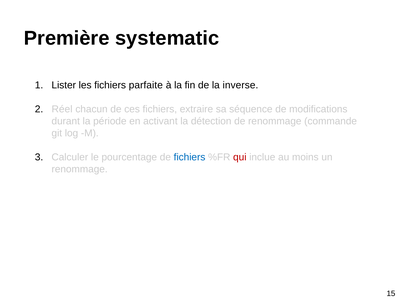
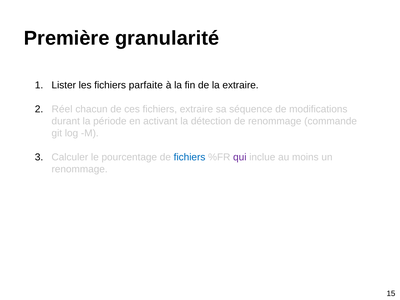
systematic: systematic -> granularité (167, 38)
la inverse: inverse -> extraire (241, 85)
qui colour: red -> purple (240, 157)
